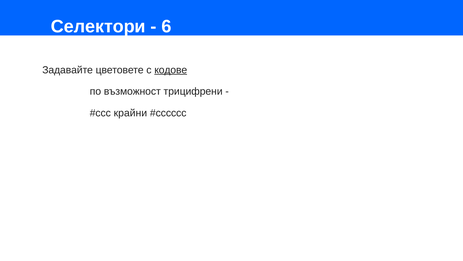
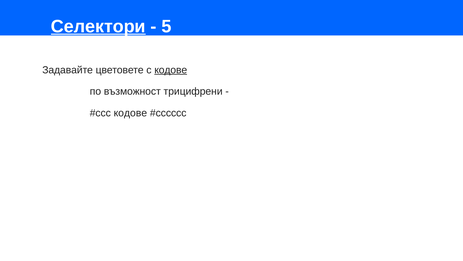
Селектори underline: none -> present (98, 26)
6: 6 -> 5 (167, 26)
крайни: крайни -> кодове (130, 113)
